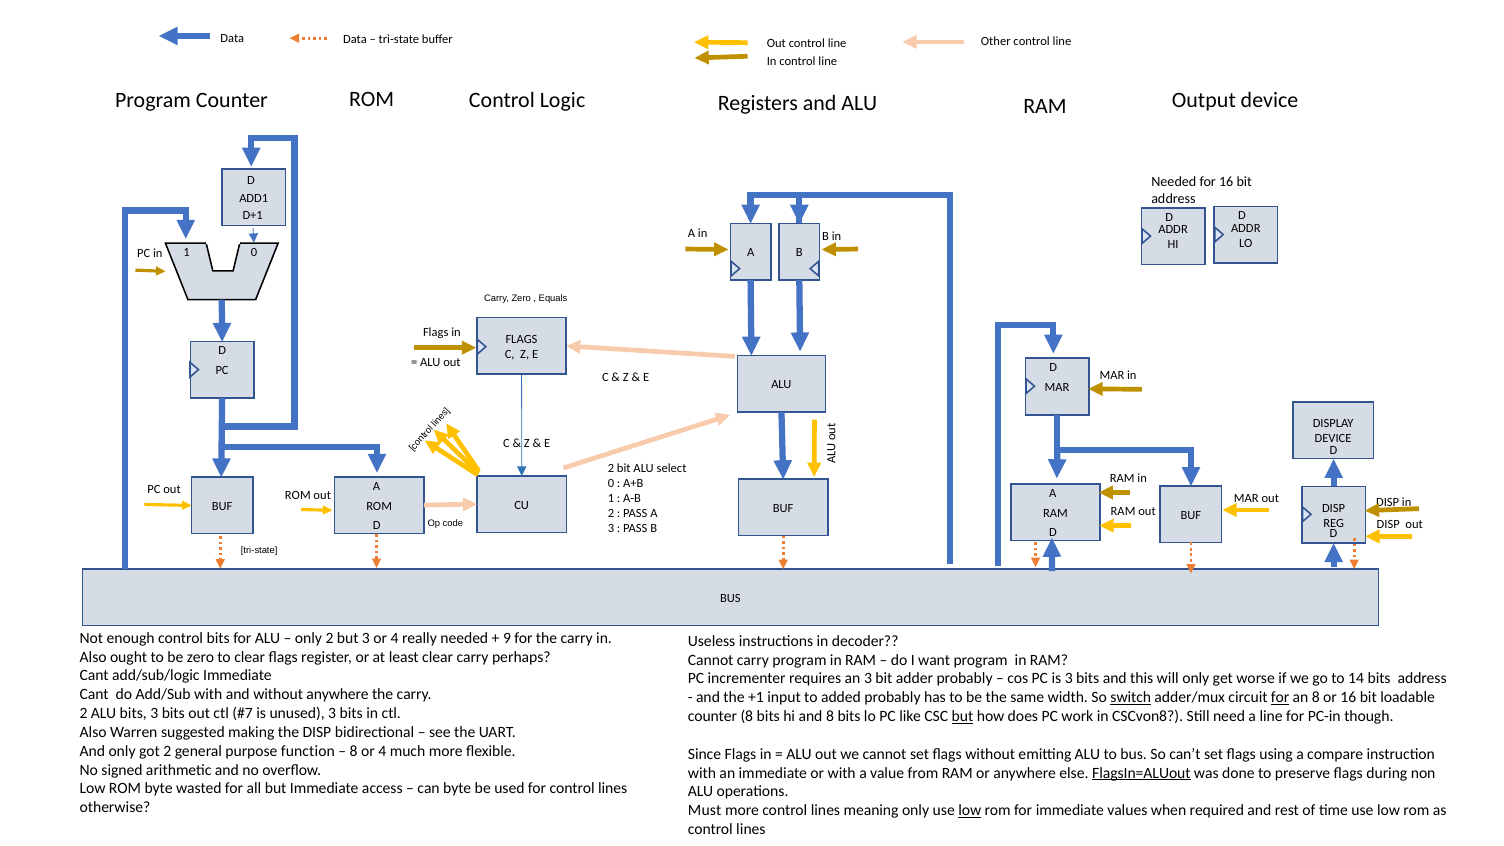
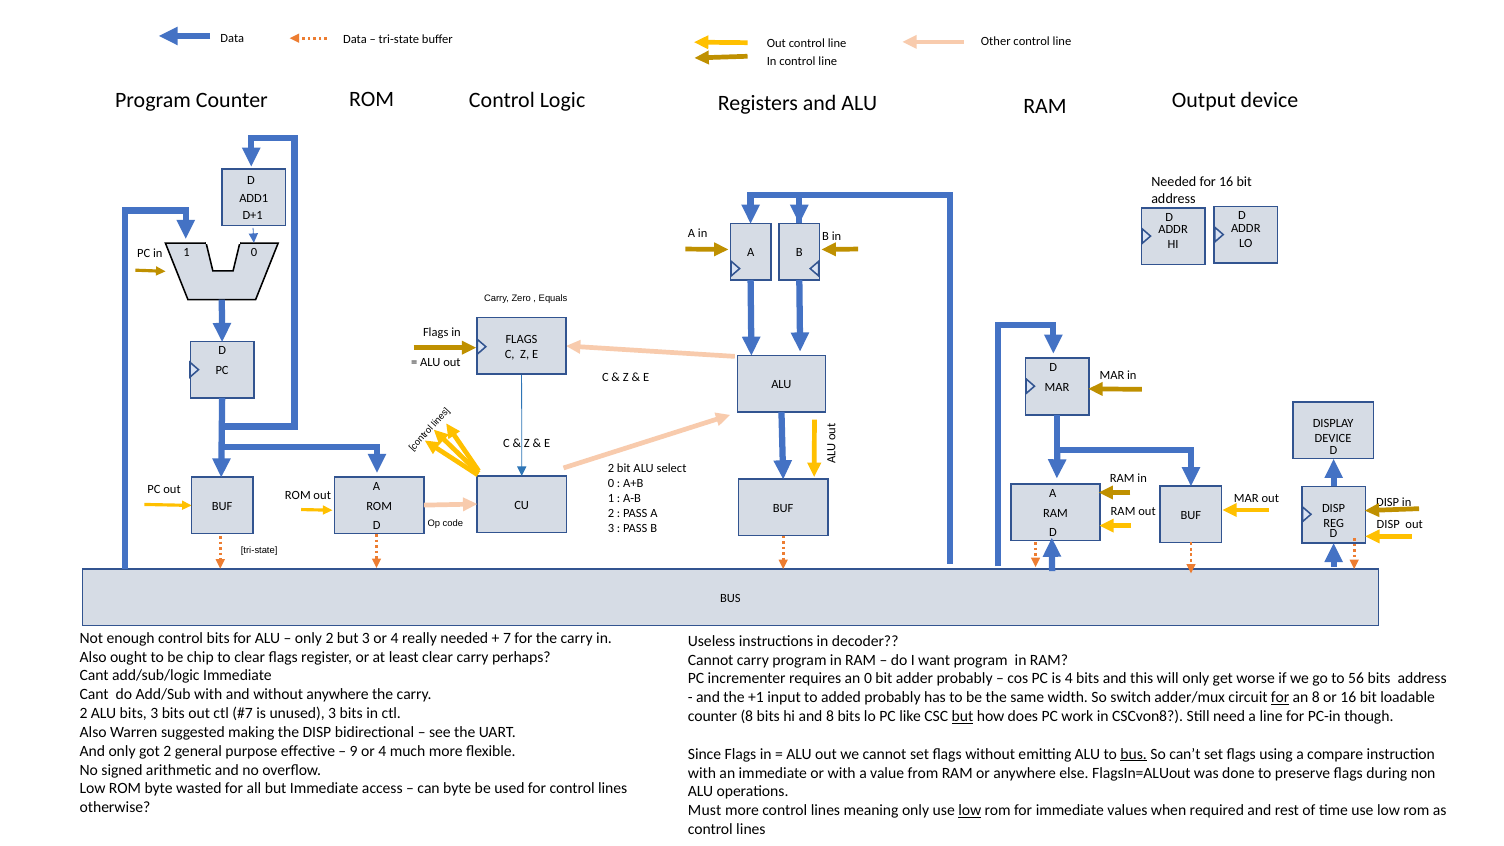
9: 9 -> 7 (507, 638)
be zero: zero -> chip (200, 657)
an 3: 3 -> 0 (868, 679)
is 3: 3 -> 4 (1069, 679)
14: 14 -> 56 (1356, 679)
switch underline: present -> none (1131, 698)
function: function -> effective (308, 751)
8: 8 -> 9 (354, 751)
bus underline: none -> present (1134, 754)
FlagsIn=ALUout underline: present -> none (1141, 773)
